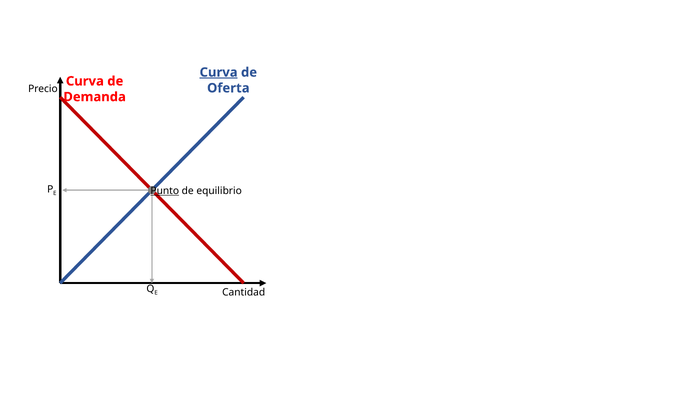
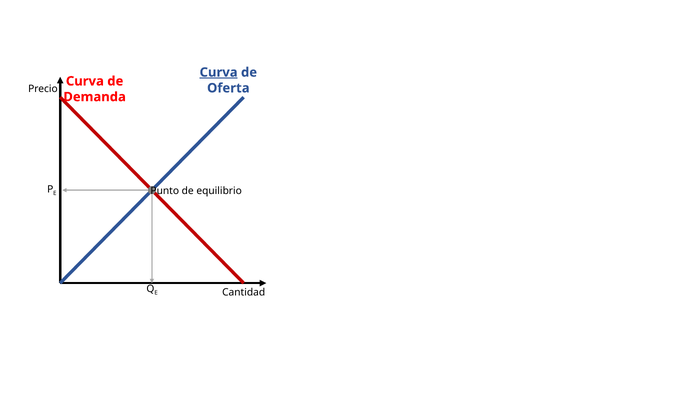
Punto underline: present -> none (165, 191)
